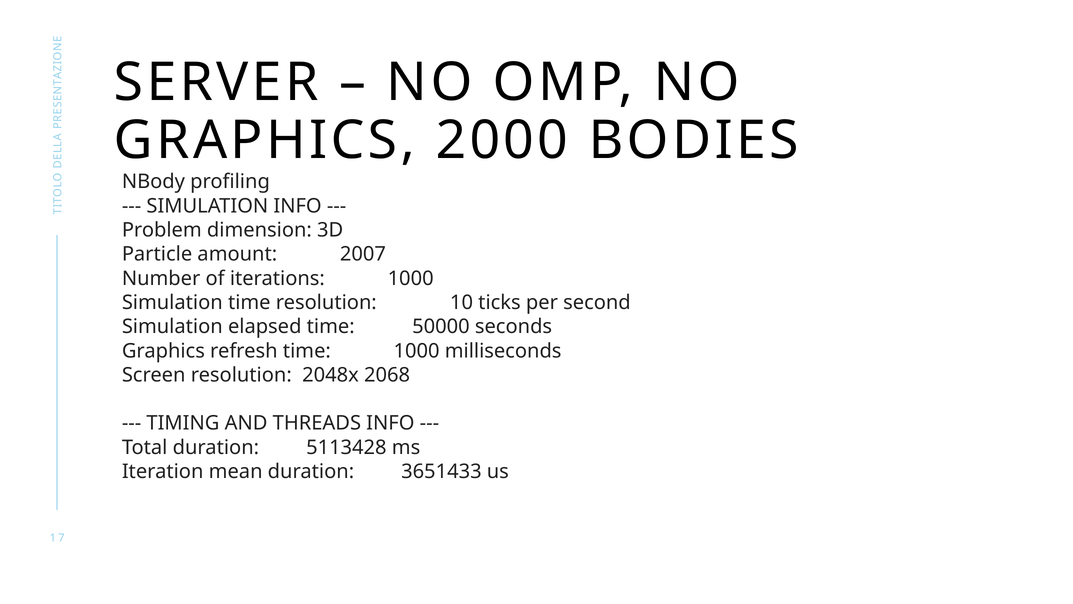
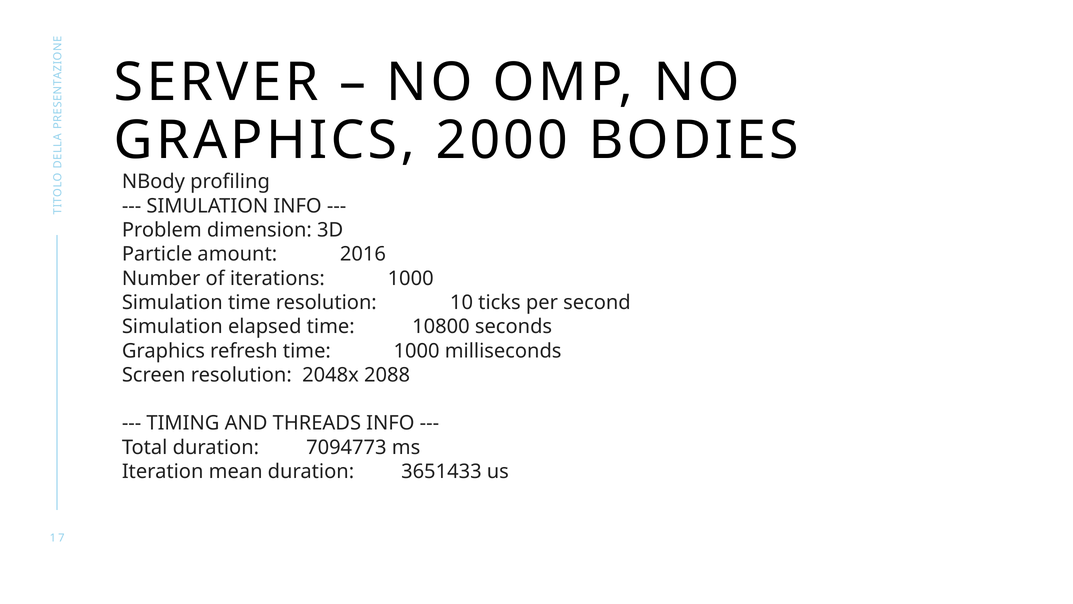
2007: 2007 -> 2016 (363, 254)
50000: 50000 -> 10800 (441, 326)
2068: 2068 -> 2088 (387, 375)
5113428: 5113428 -> 7094773 (346, 447)
